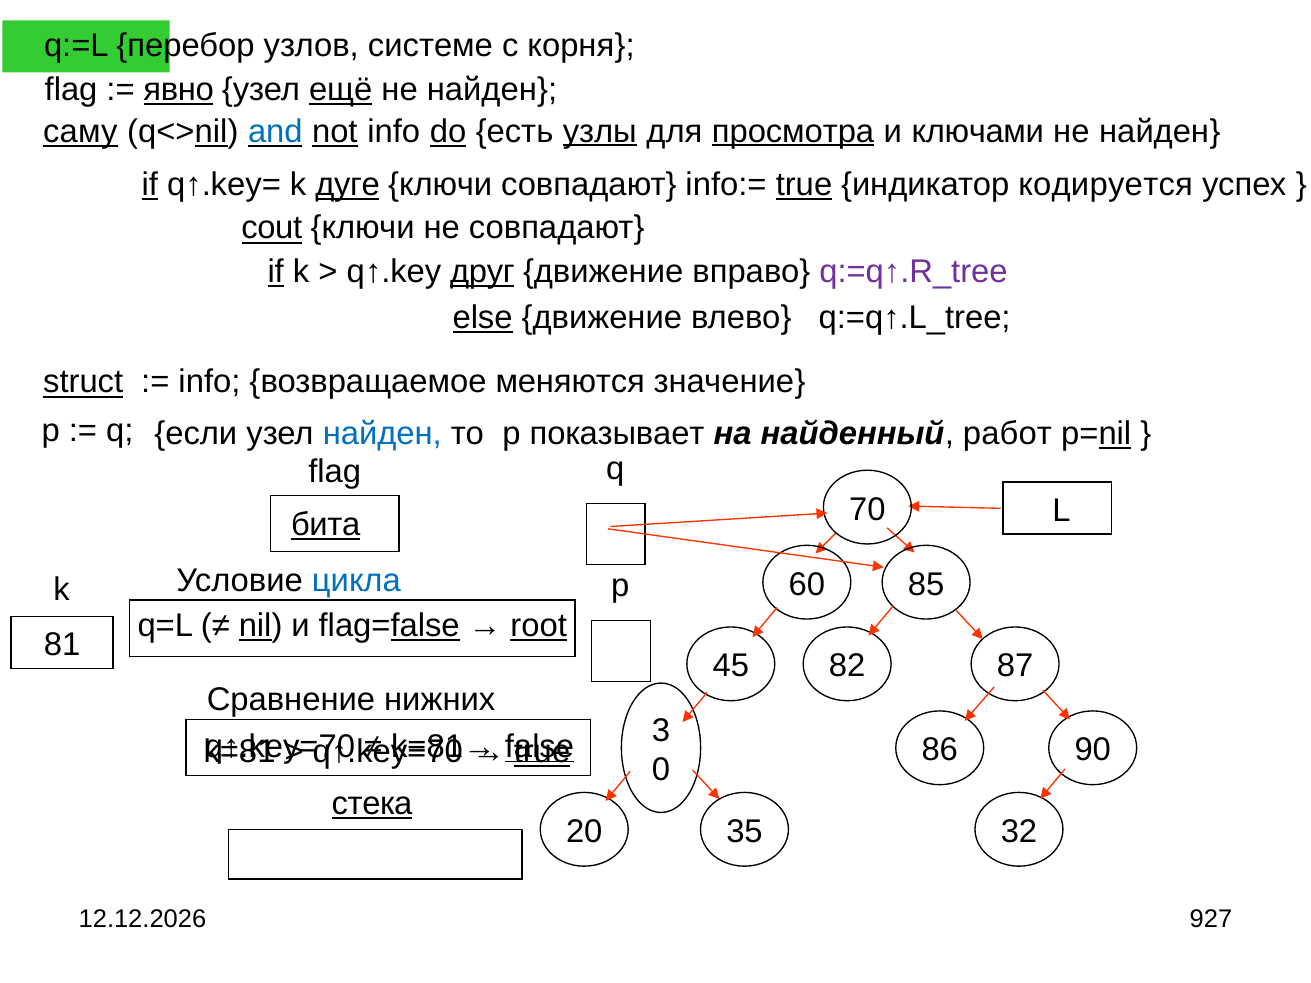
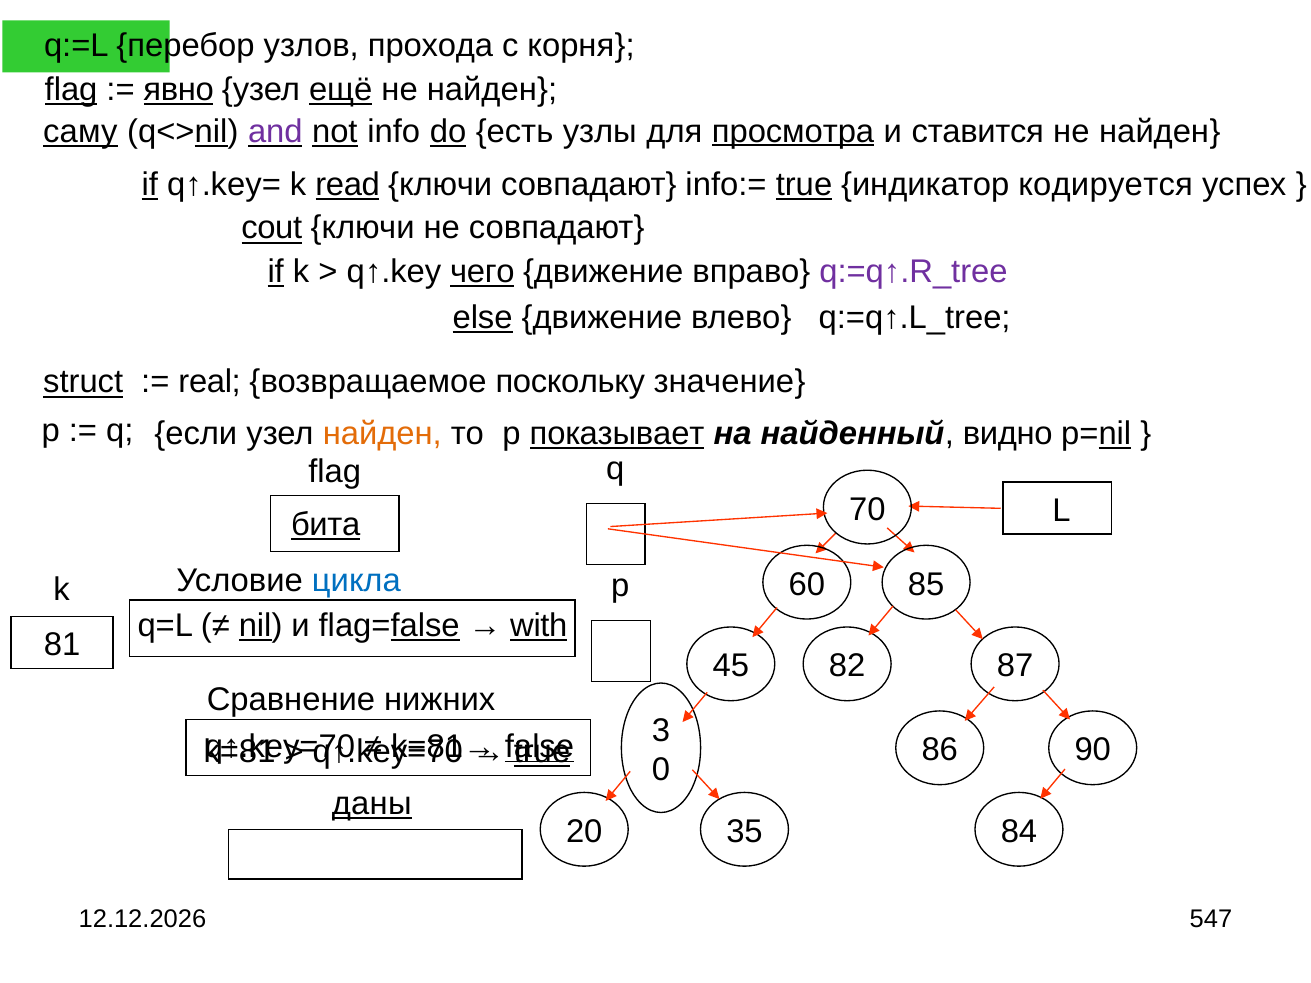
системе: системе -> прохода (431, 46)
flag underline: none -> present (71, 90)
and colour: blue -> purple (275, 131)
узлы underline: present -> none (600, 131)
ключами: ключами -> ставится (978, 131)
дуге: дуге -> read (348, 184)
друг: друг -> чего (482, 271)
info: info -> real (210, 382)
меняются: меняются -> поскольку (570, 382)
найден colour: blue -> orange (382, 434)
показывает underline: none -> present (617, 434)
работ: работ -> видно (1008, 434)
root: root -> with (539, 626)
стека: стека -> даны (372, 804)
32: 32 -> 84 (1019, 832)
927: 927 -> 547 (1211, 919)
